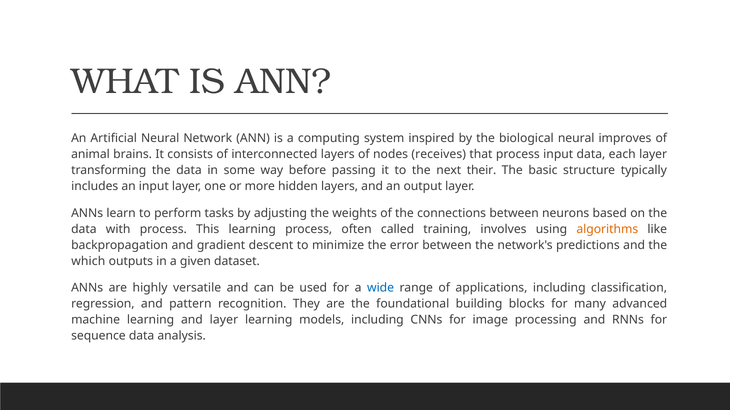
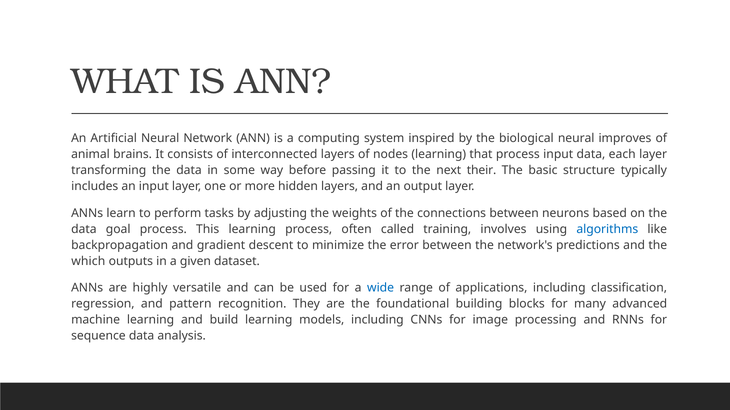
nodes receives: receives -> learning (439, 155)
with: with -> goal (118, 229)
algorithms colour: orange -> blue (607, 229)
and layer: layer -> build (224, 320)
